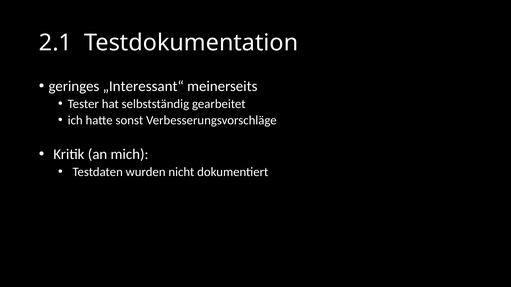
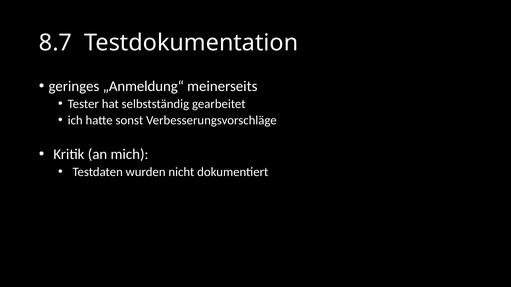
2.1: 2.1 -> 8.7 (55, 43)
„Interessant“: „Interessant“ -> „Anmeldung“ (143, 86)
